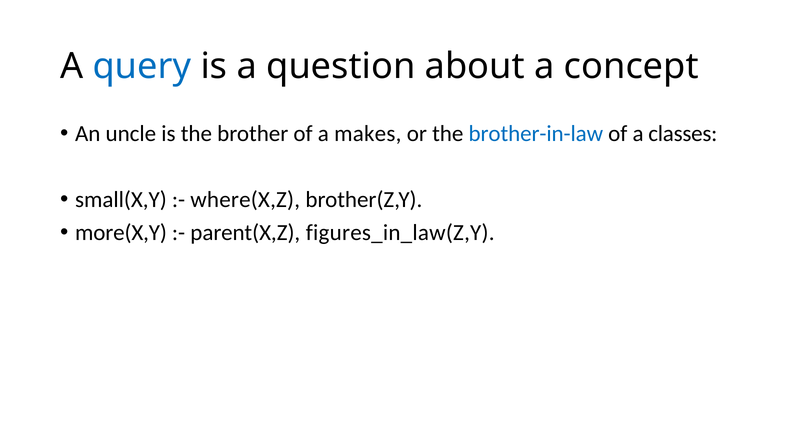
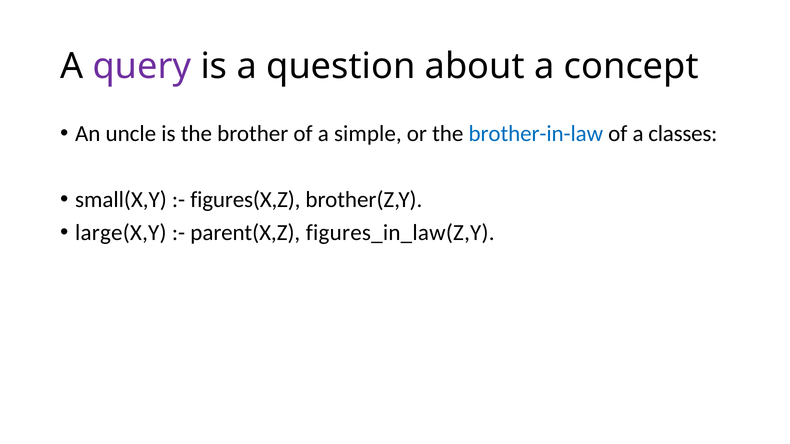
query colour: blue -> purple (142, 66)
makes: makes -> simple (368, 134)
where(X,Z: where(X,Z -> figures(X,Z (245, 200)
more(X,Y: more(X,Y -> large(X,Y (121, 233)
